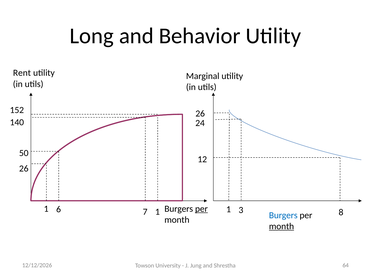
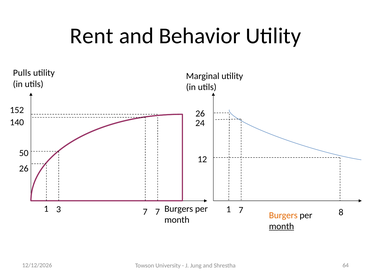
Long: Long -> Rent (92, 36)
Rent: Rent -> Pulls (22, 73)
6: 6 -> 3 (59, 210)
7 1: 1 -> 7 (157, 212)
per underline: present -> none (201, 209)
1 3: 3 -> 7 (241, 210)
Burgers colour: blue -> orange (283, 215)
